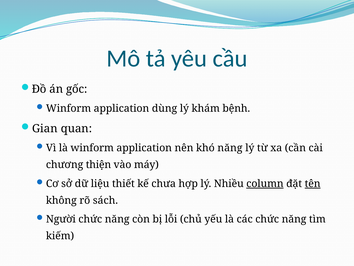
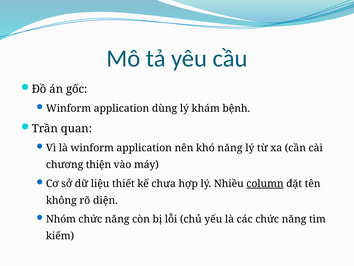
Gian: Gian -> Trần (45, 128)
tên underline: present -> none (313, 183)
sách: sách -> diện (105, 200)
Người: Người -> Nhóm (61, 219)
